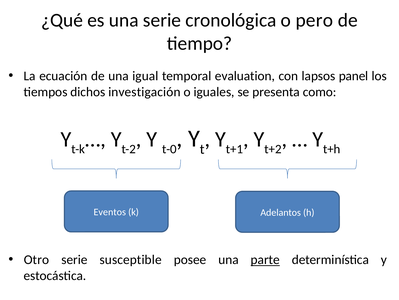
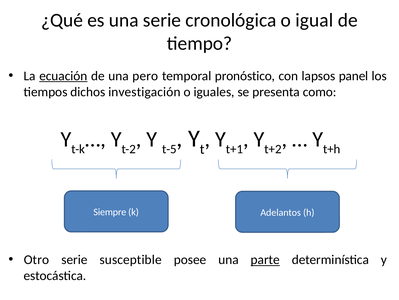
pero: pero -> igual (314, 20)
ecuación underline: none -> present (63, 76)
igual: igual -> pero (145, 76)
evaluation: evaluation -> pronóstico (245, 76)
t-0: t-0 -> t-5 (169, 149)
Eventos: Eventos -> Siempre (110, 212)
